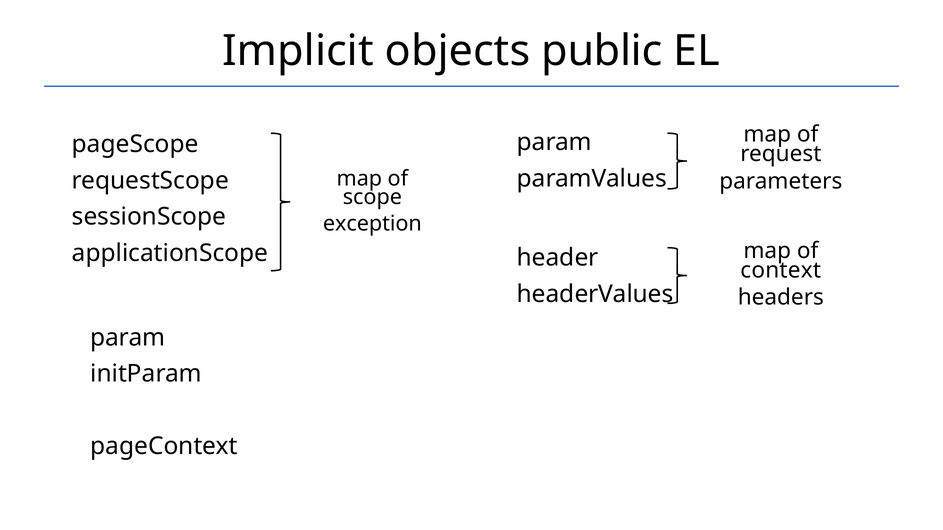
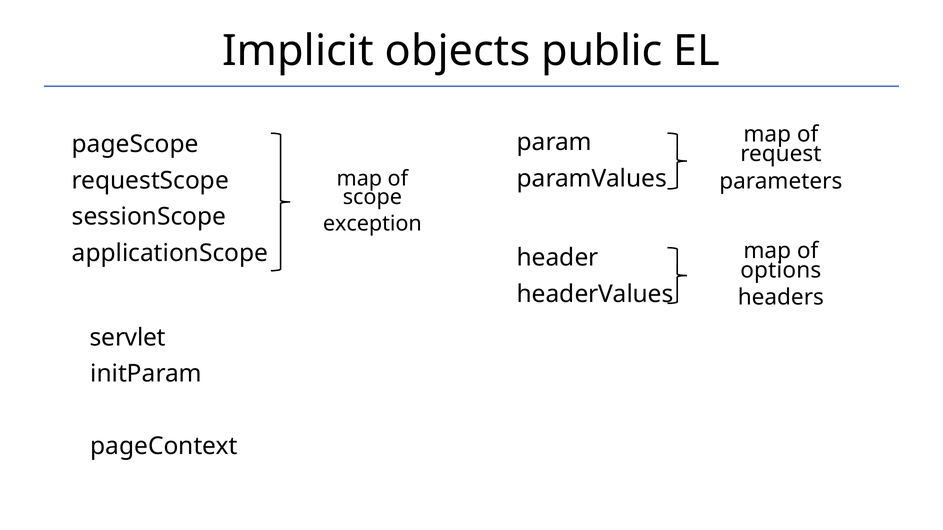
context: context -> options (781, 270)
param: param -> servlet (128, 338)
